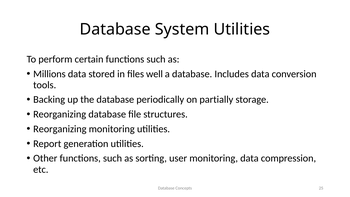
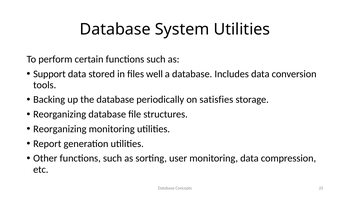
Millions: Millions -> Support (49, 74)
partially: partially -> satisfies (216, 100)
